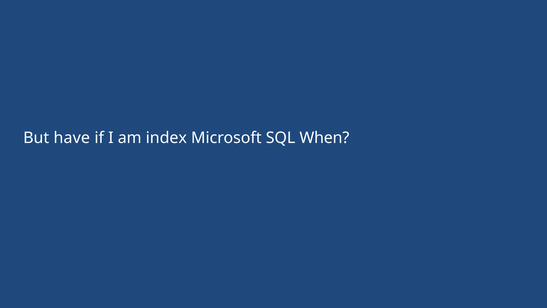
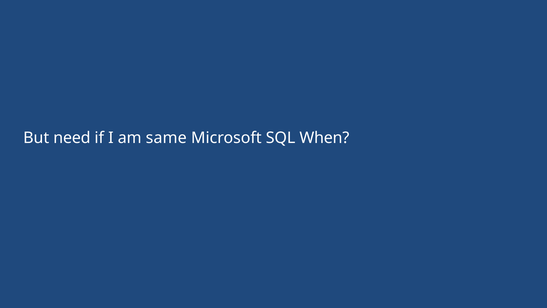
have: have -> need (72, 138)
index: index -> same (166, 138)
